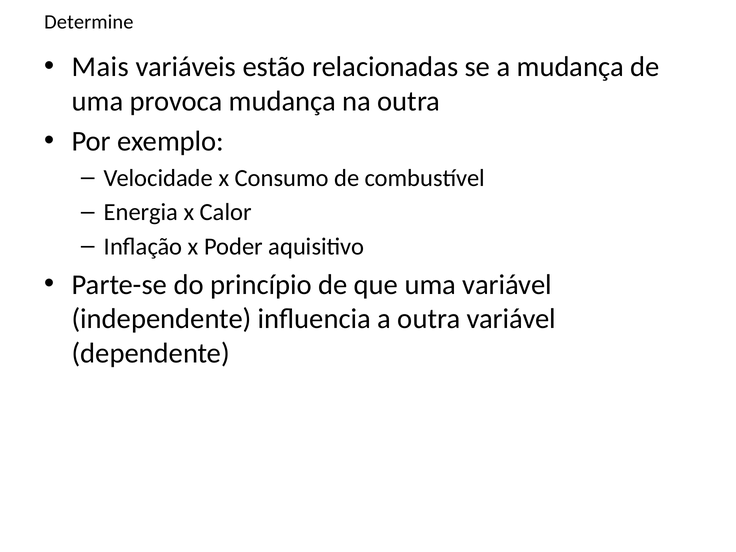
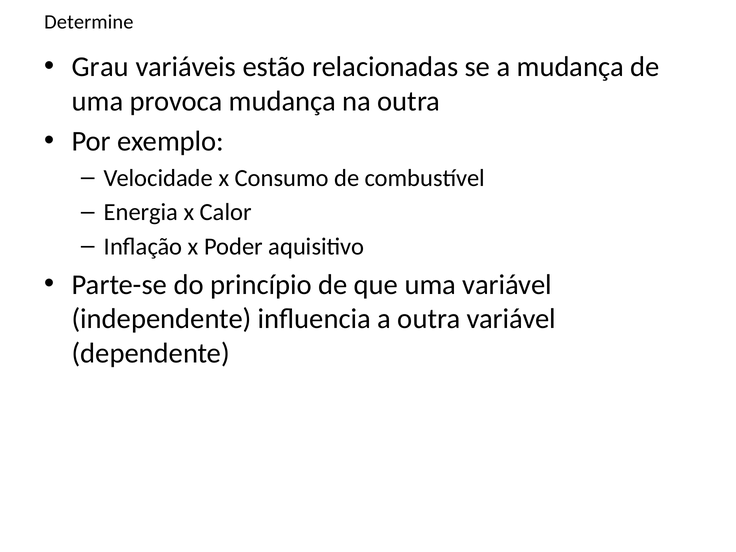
Mais: Mais -> Grau (100, 67)
